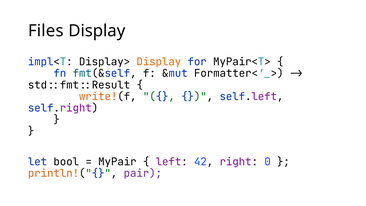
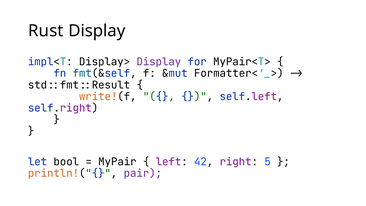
Files: Files -> Rust (46, 31)
Display colour: orange -> purple (159, 62)
0: 0 -> 5 (268, 162)
